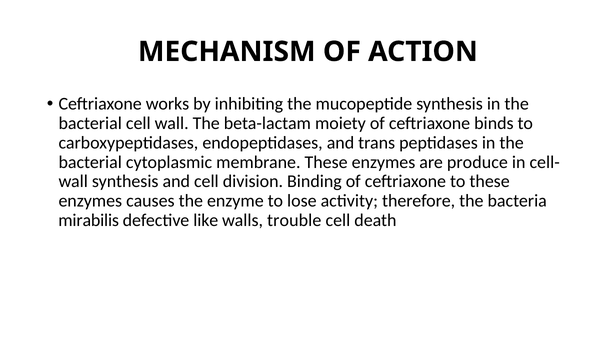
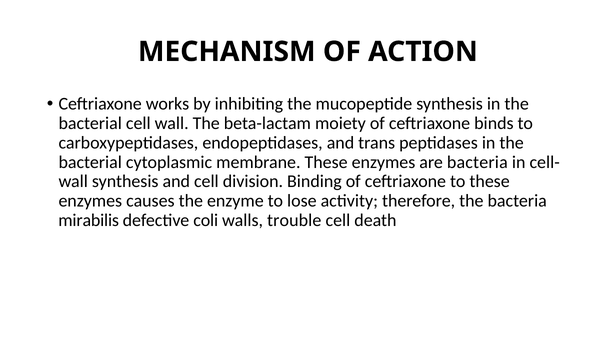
are produce: produce -> bacteria (477, 162)
like: like -> coli (206, 221)
